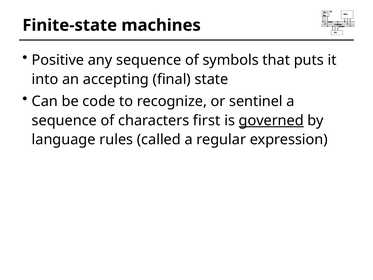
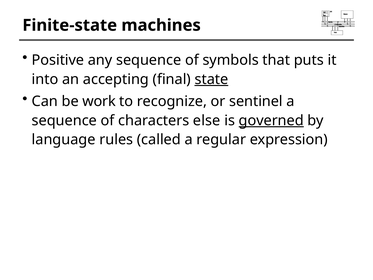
state underline: none -> present (211, 79)
code: code -> work (99, 101)
first: first -> else (207, 120)
